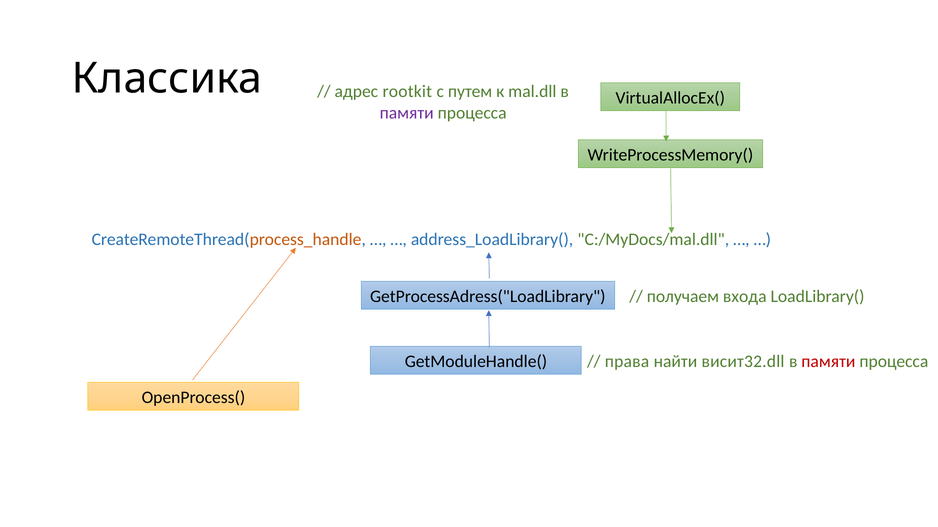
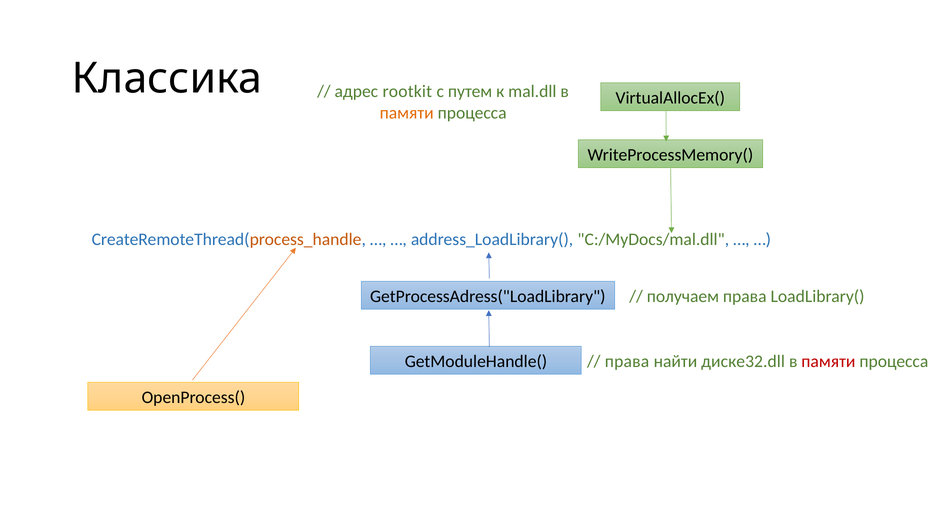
памяти colour: purple -> orange (407, 113)
получаем входа: входа -> права (745, 297)
висит32.dll: висит32.dll -> диске32.dll (743, 362)
